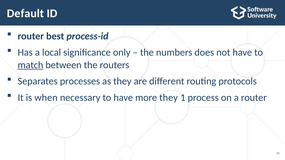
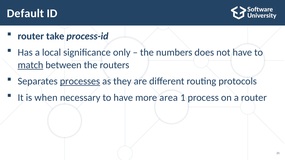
best: best -> take (55, 36)
processes underline: none -> present (80, 81)
more they: they -> area (169, 98)
